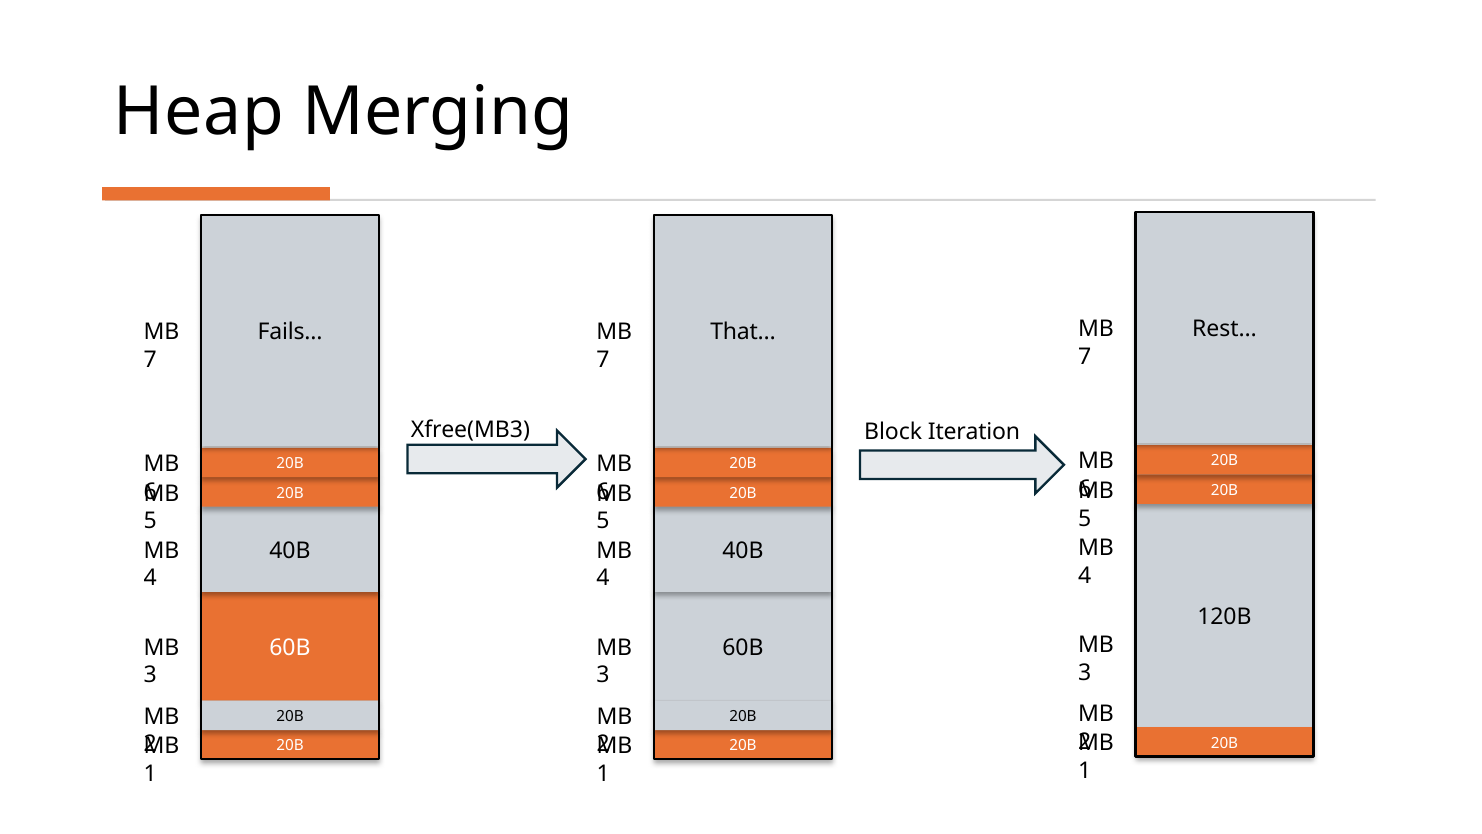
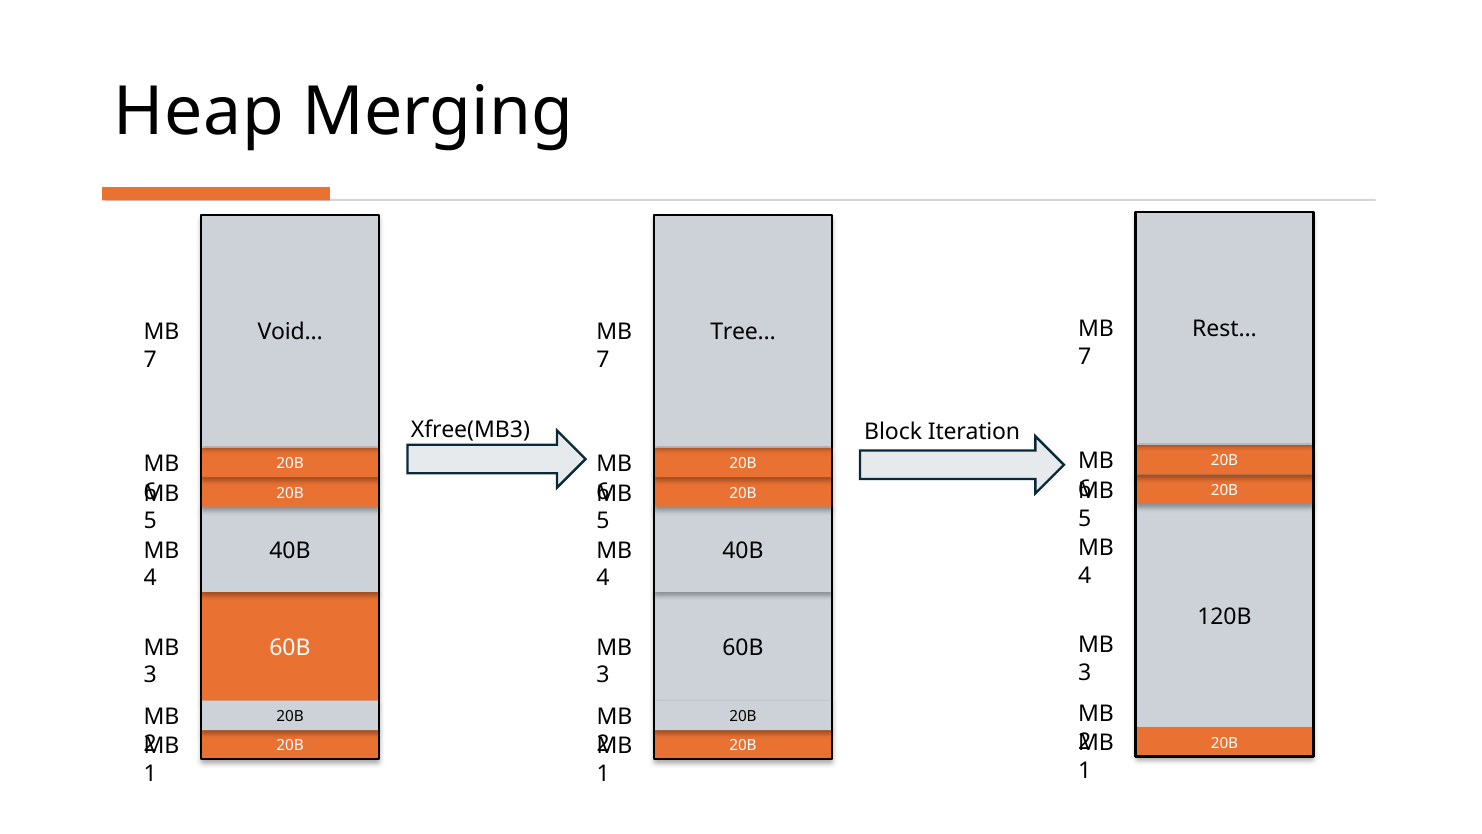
Fails…: Fails… -> Void… (290, 332)
That…: That… -> Tree… (743, 332)
